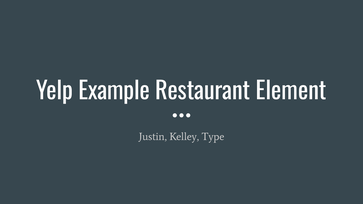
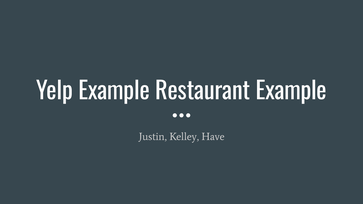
Restaurant Element: Element -> Example (291, 92)
Type: Type -> Have (213, 137)
